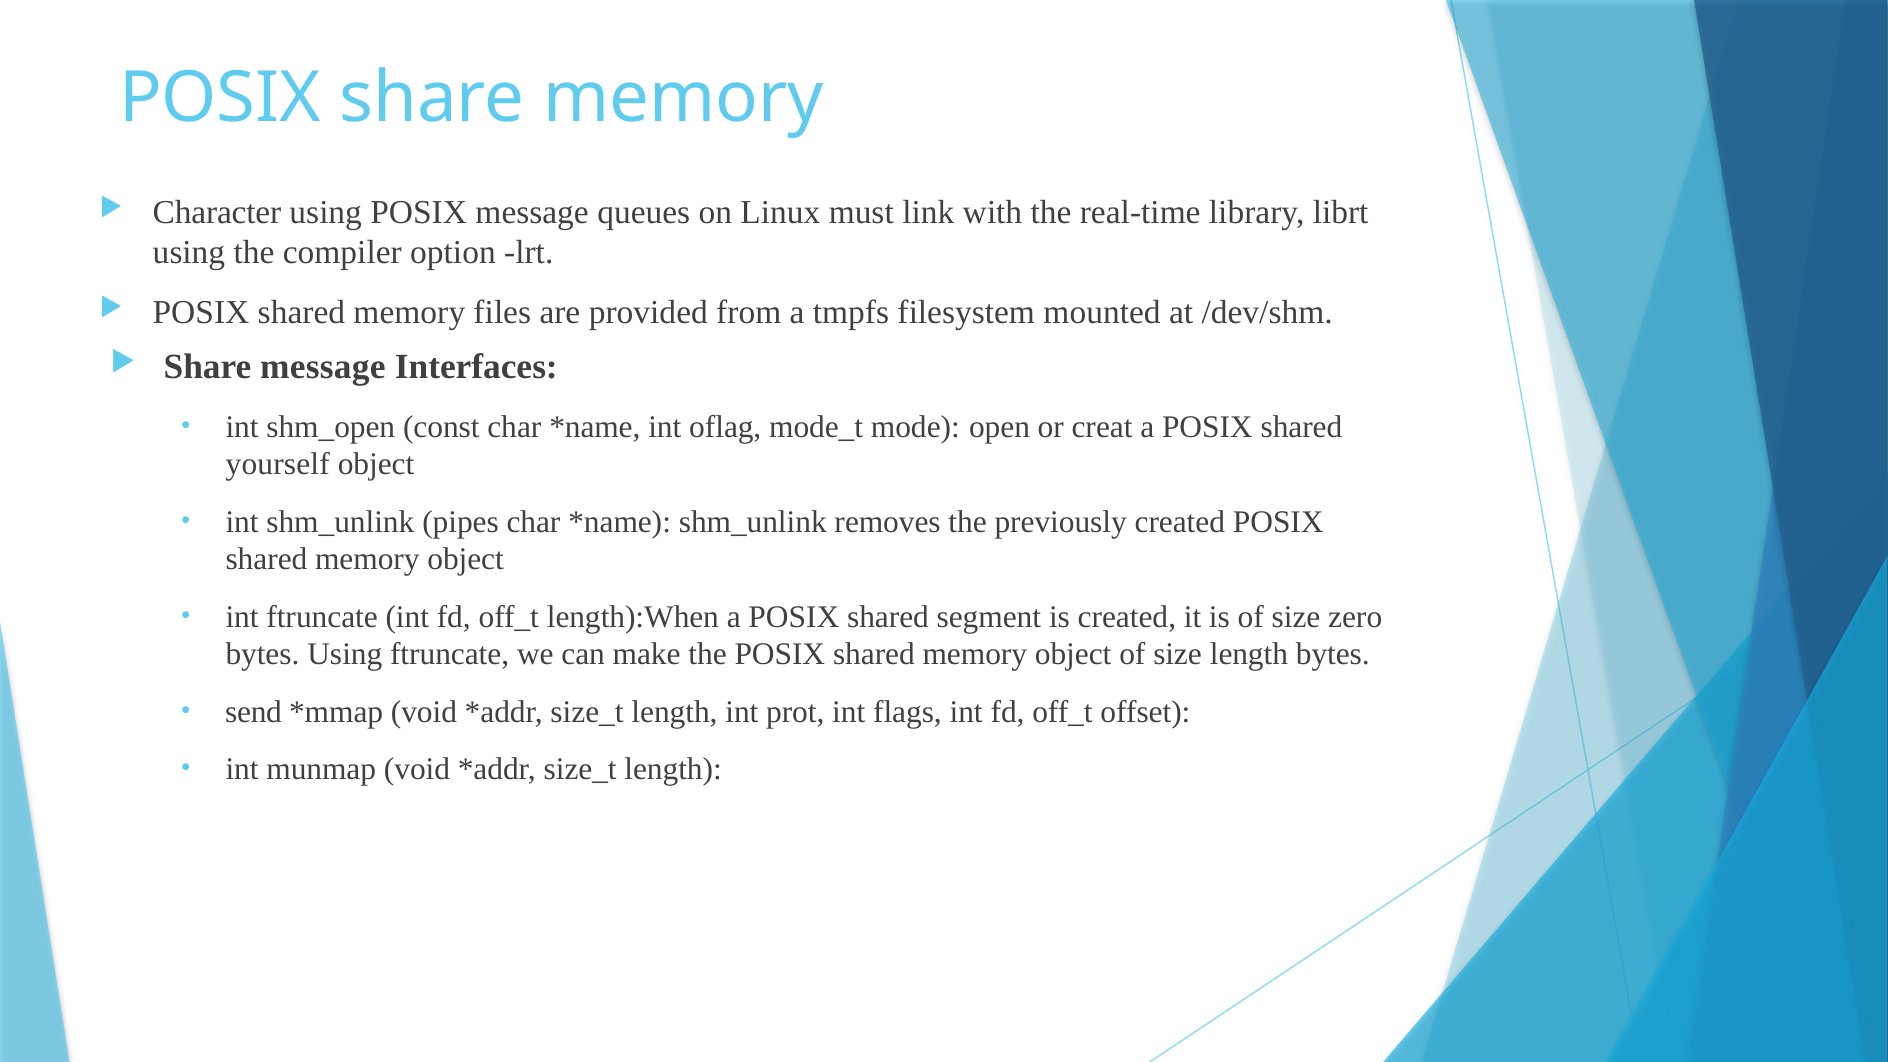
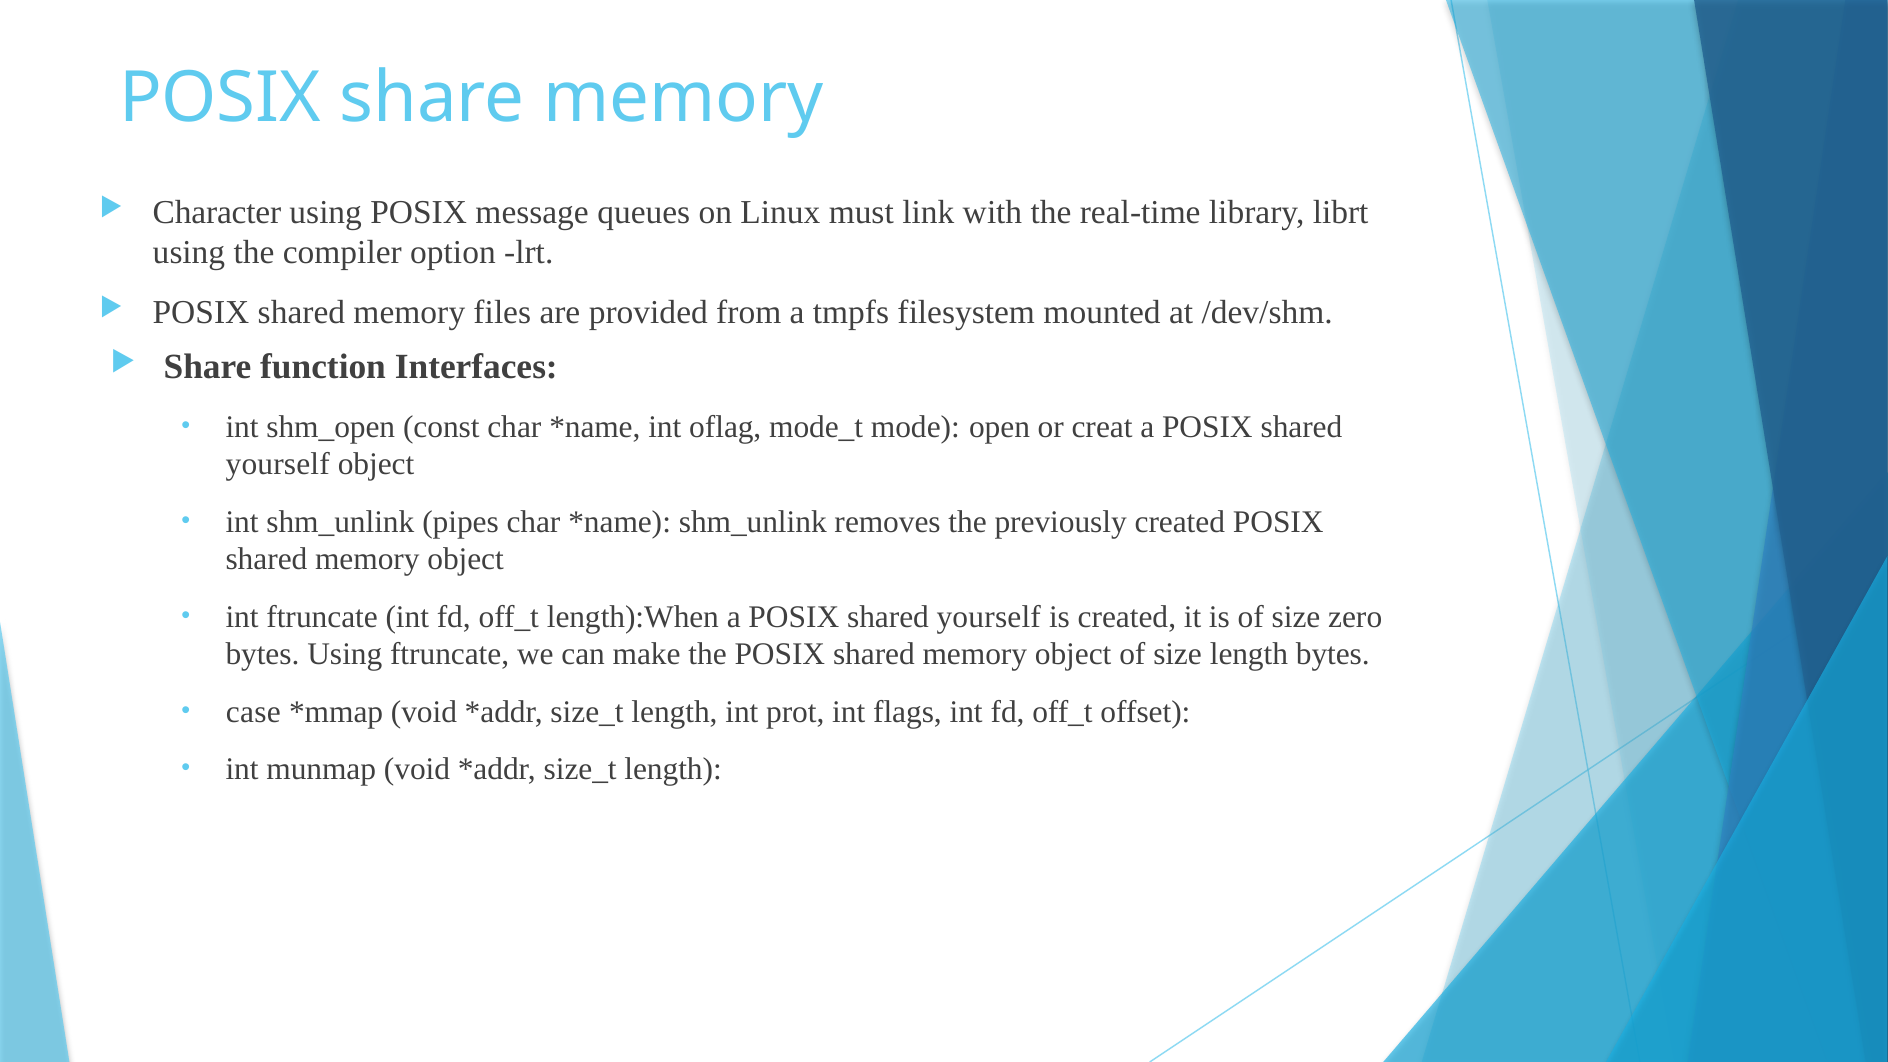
Share message: message -> function (323, 367)
segment: segment -> yourself (989, 617)
send: send -> case (253, 712)
